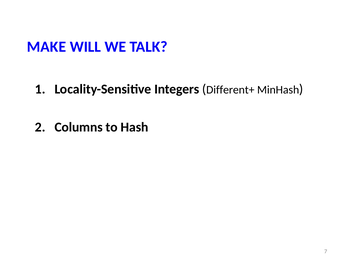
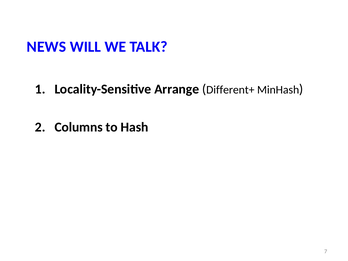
MAKE: MAKE -> NEWS (46, 47)
Integers: Integers -> Arrange (177, 89)
